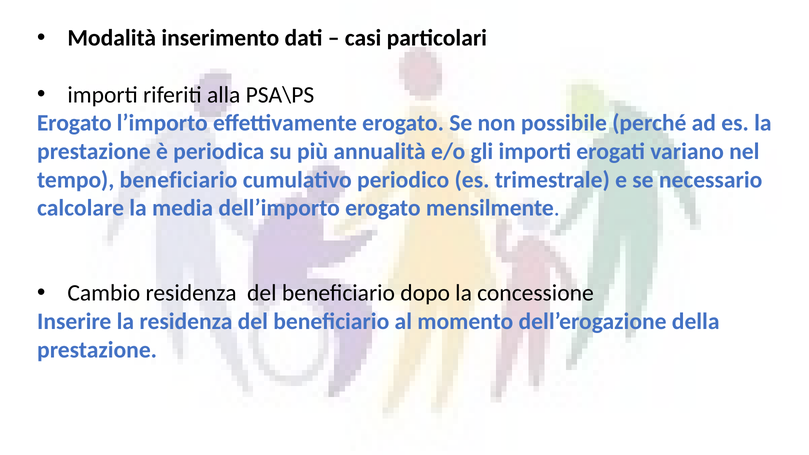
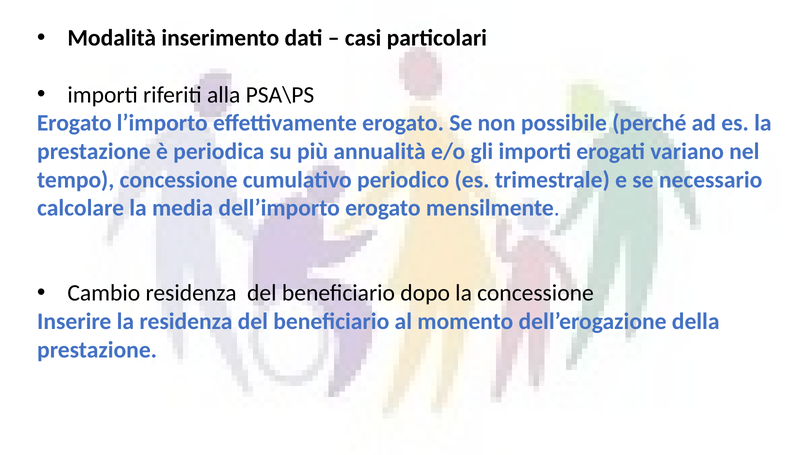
tempo beneficiario: beneficiario -> concessione (179, 180)
